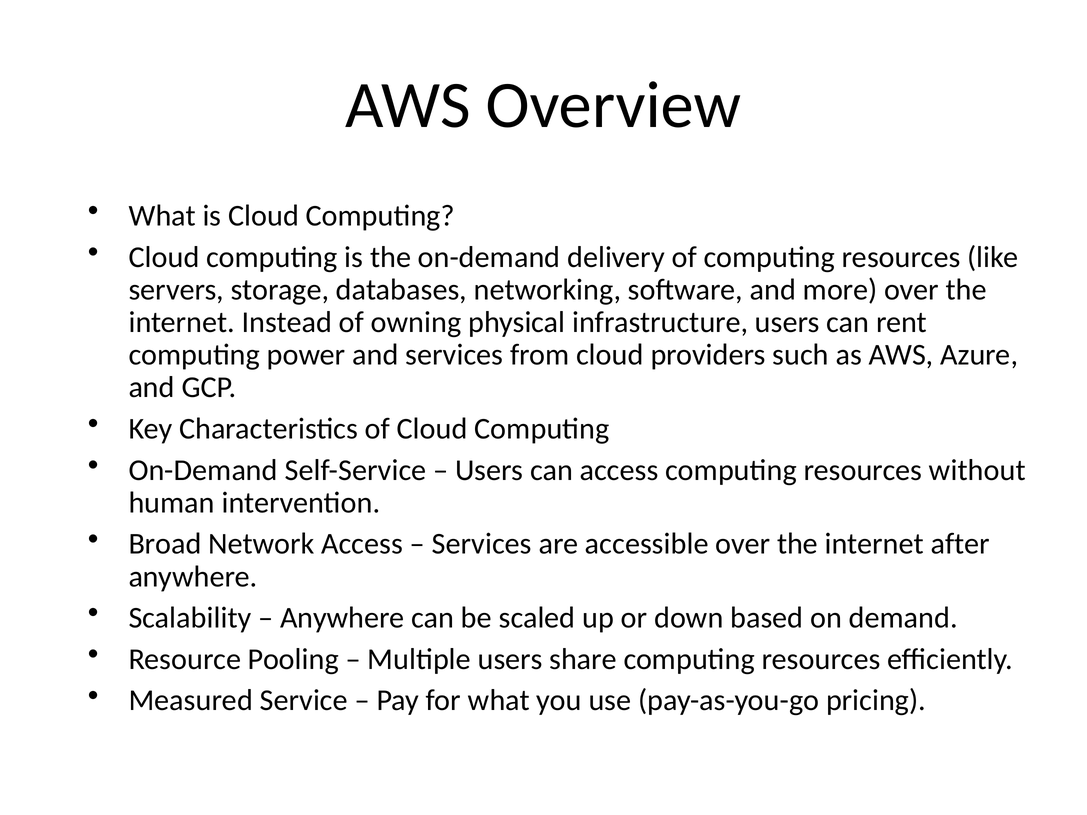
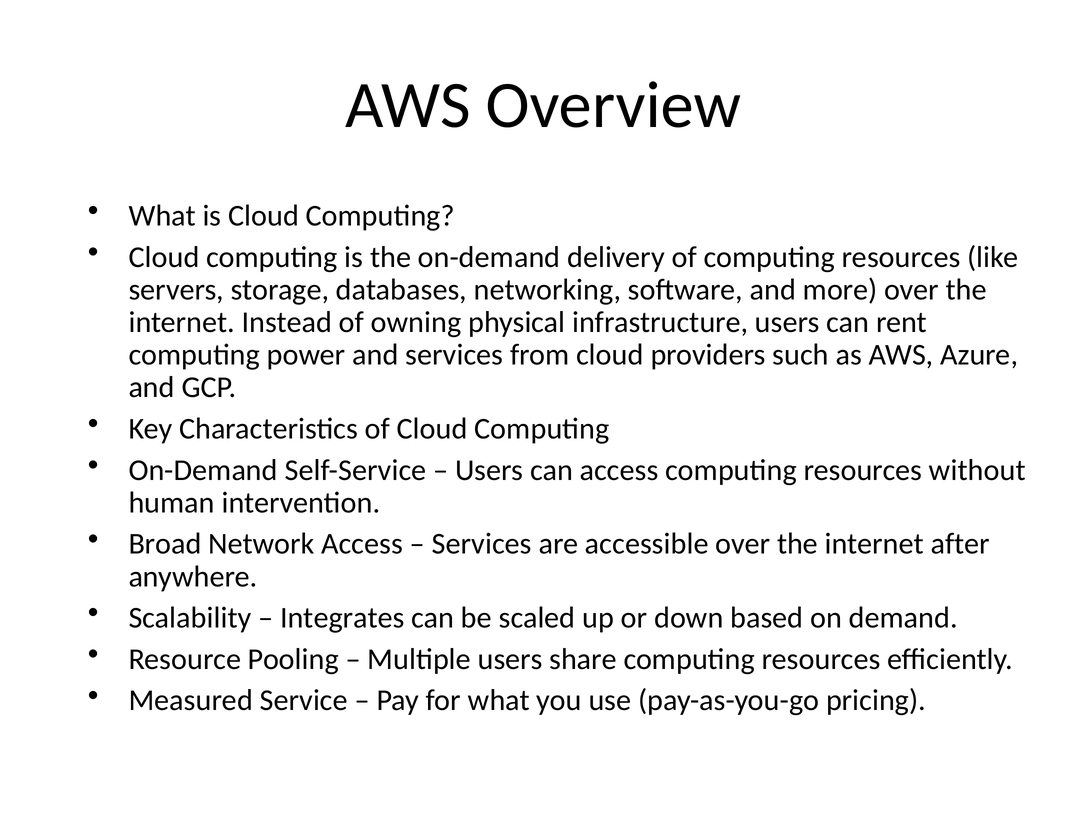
Anywhere: Anywhere -> Integrates (342, 618)
